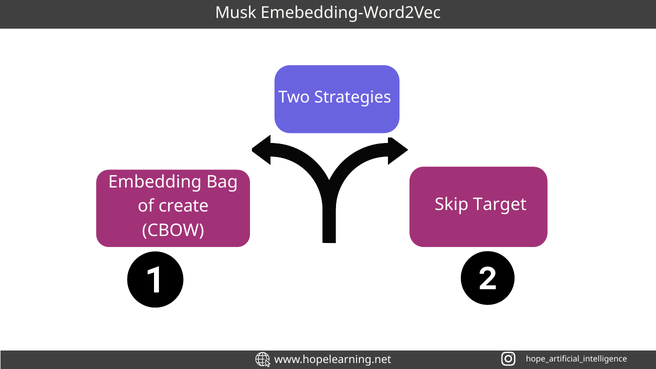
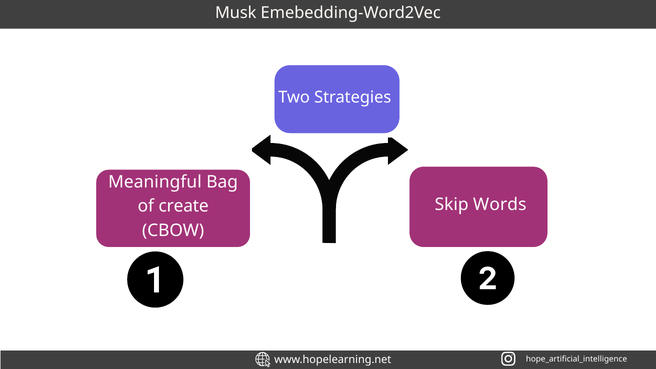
Embedding: Embedding -> Meaningful (155, 182)
Target: Target -> Words (500, 205)
